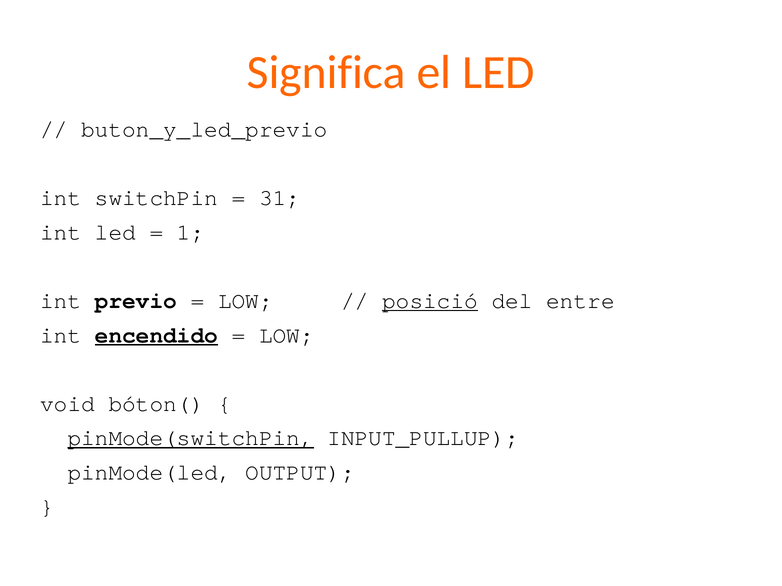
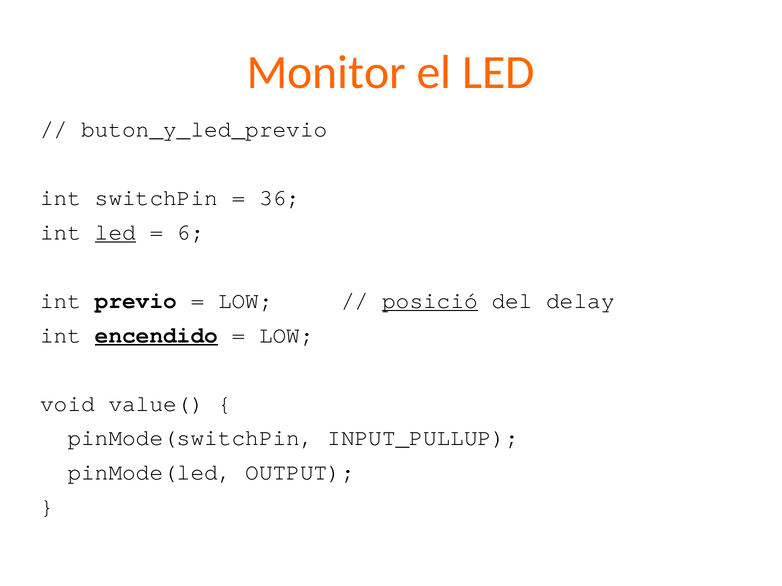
Significa: Significa -> Monitor (326, 72)
31: 31 -> 36 (280, 198)
led underline: none -> present (115, 232)
1: 1 -> 6 (191, 232)
entre: entre -> delay (581, 301)
bóton(: bóton( -> value( (156, 404)
pinMode(switchPin underline: present -> none (191, 438)
